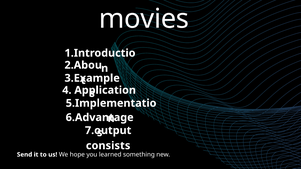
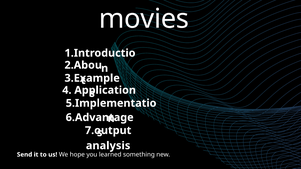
consists: consists -> analysis (108, 146)
